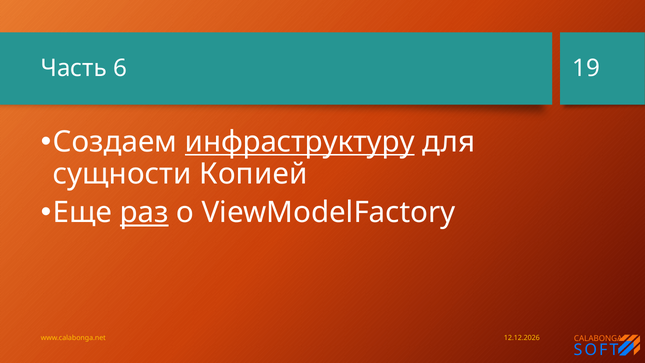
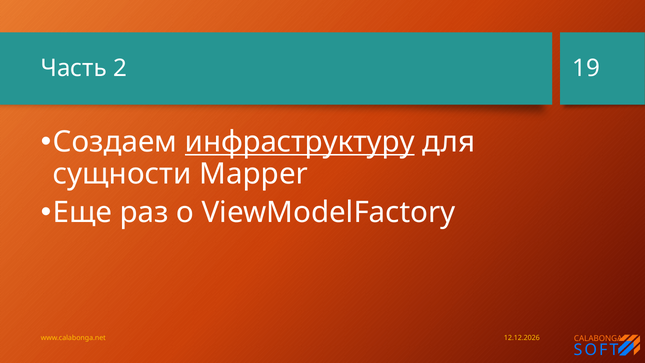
6: 6 -> 2 (120, 68)
Копией: Копией -> Mapper (254, 174)
раз underline: present -> none (144, 213)
